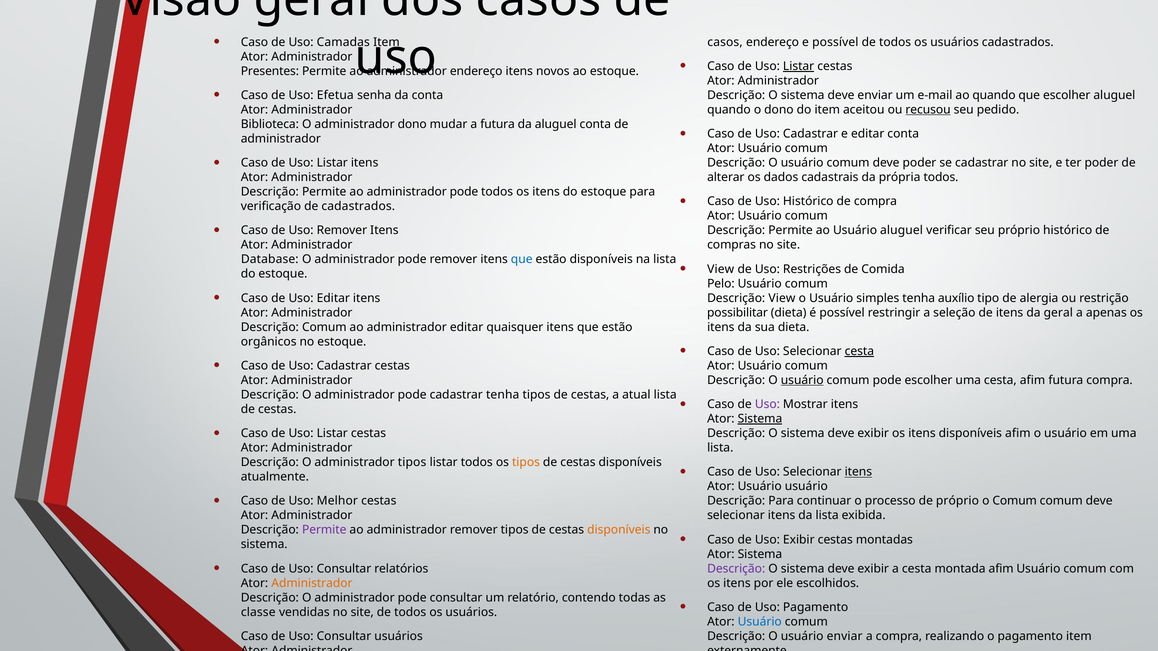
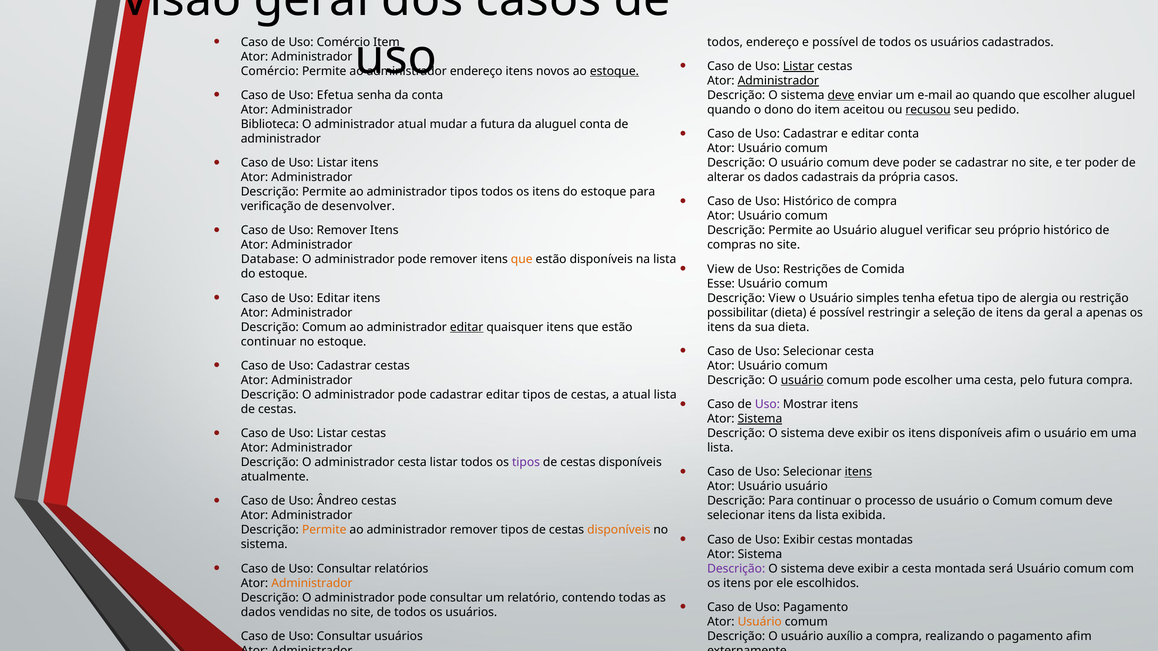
Uso Camadas: Camadas -> Comércio (343, 42)
casos: casos -> todos (725, 42)
Presentes: Presentes -> Comércio (270, 71)
estoque underline: none -> present (614, 71)
Administrador underline: none -> present (778, 81)
deve underline: none -> present (841, 95)
administrador dono: dono -> atual (412, 124)
própria todos: todos -> casos (941, 177)
ao administrador pode: pode -> tipos (464, 192)
de cadastrados: cadastrados -> desenvolver (358, 206)
que colour: blue -> orange (522, 260)
Pelo: Pelo -> Esse (721, 284)
tenha auxílio: auxílio -> efetua (956, 298)
editar underline: none -> present (467, 327)
orgânicos: orgânicos -> continuar (269, 342)
cesta underline: present -> none (859, 351)
cesta afim: afim -> pelo (1032, 380)
cadastrar tenha: tenha -> editar (503, 395)
administrador tipos: tipos -> cesta (412, 463)
tipos colour: orange -> purple (526, 463)
Melhor: Melhor -> Ândreo (337, 501)
de próprio: próprio -> usuário (958, 501)
Permite colour: purple -> orange (324, 530)
montada afim: afim -> será (1001, 569)
classe: classe -> dados (258, 612)
Usuário colour: blue -> orange (760, 622)
usuário enviar: enviar -> auxílio (845, 637)
pagamento item: item -> afim (1079, 637)
